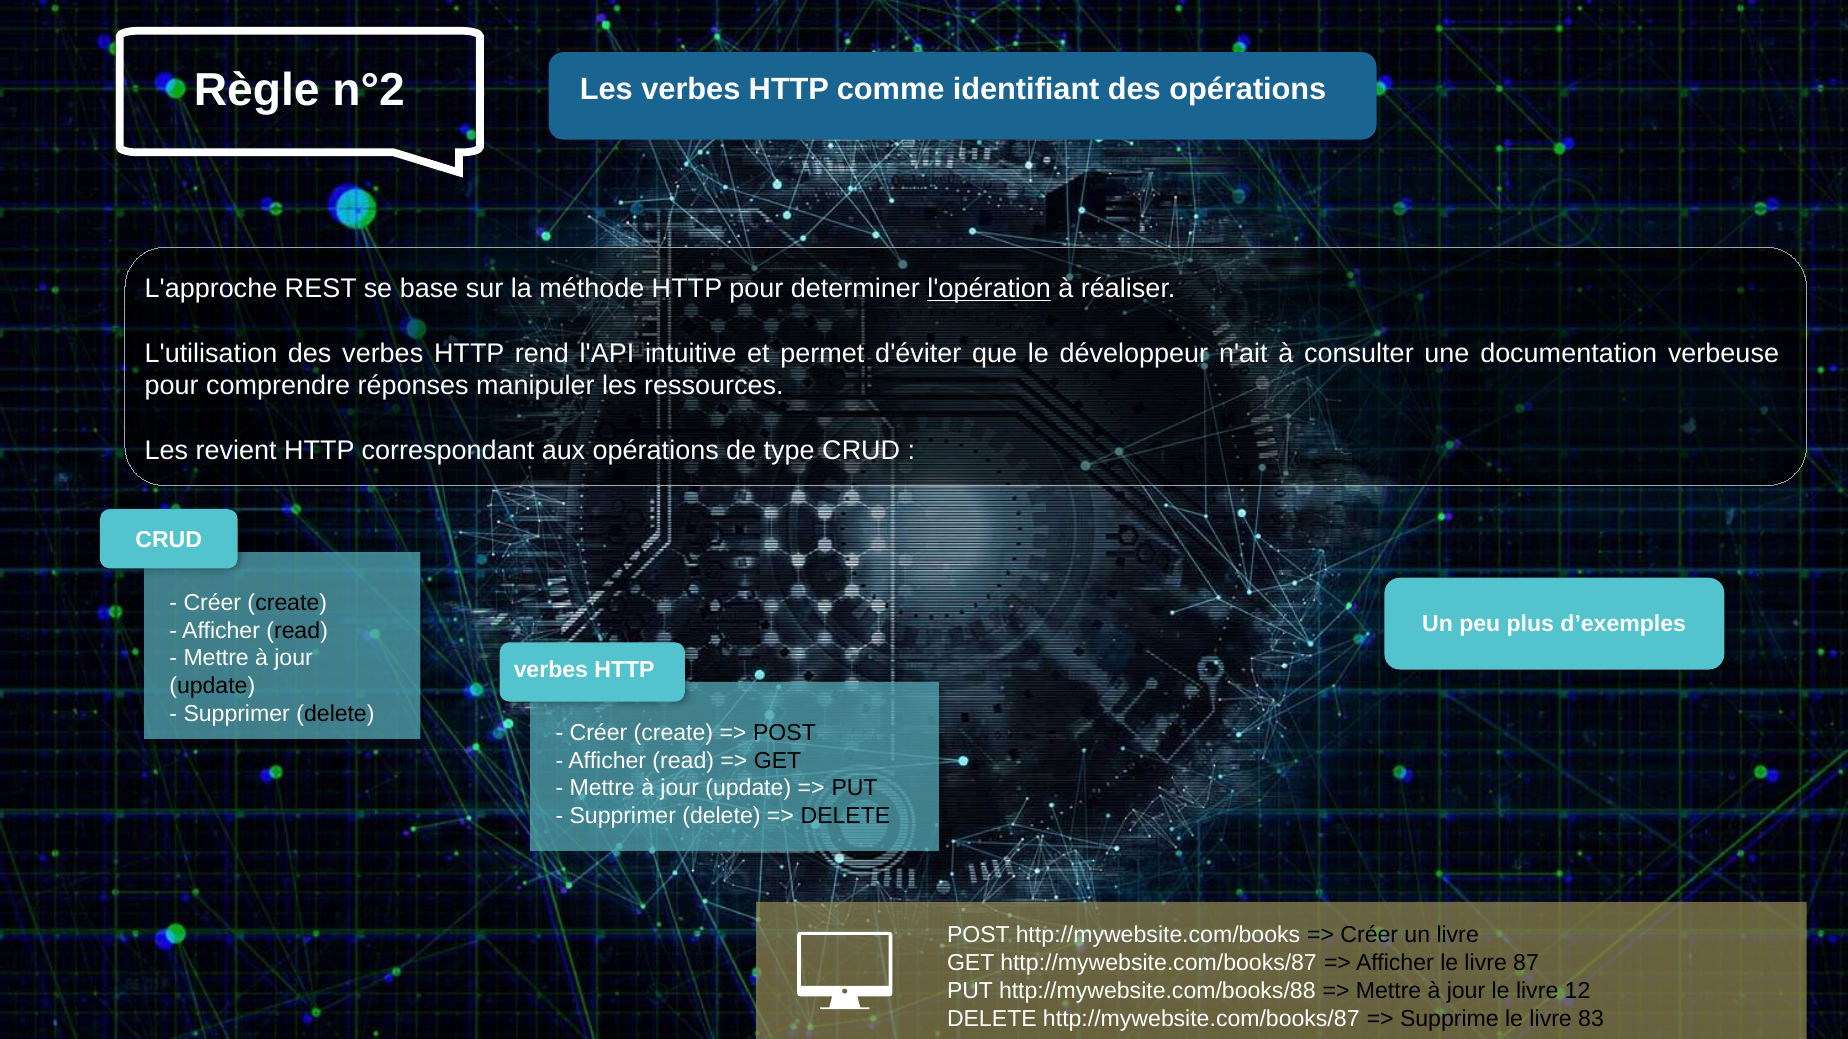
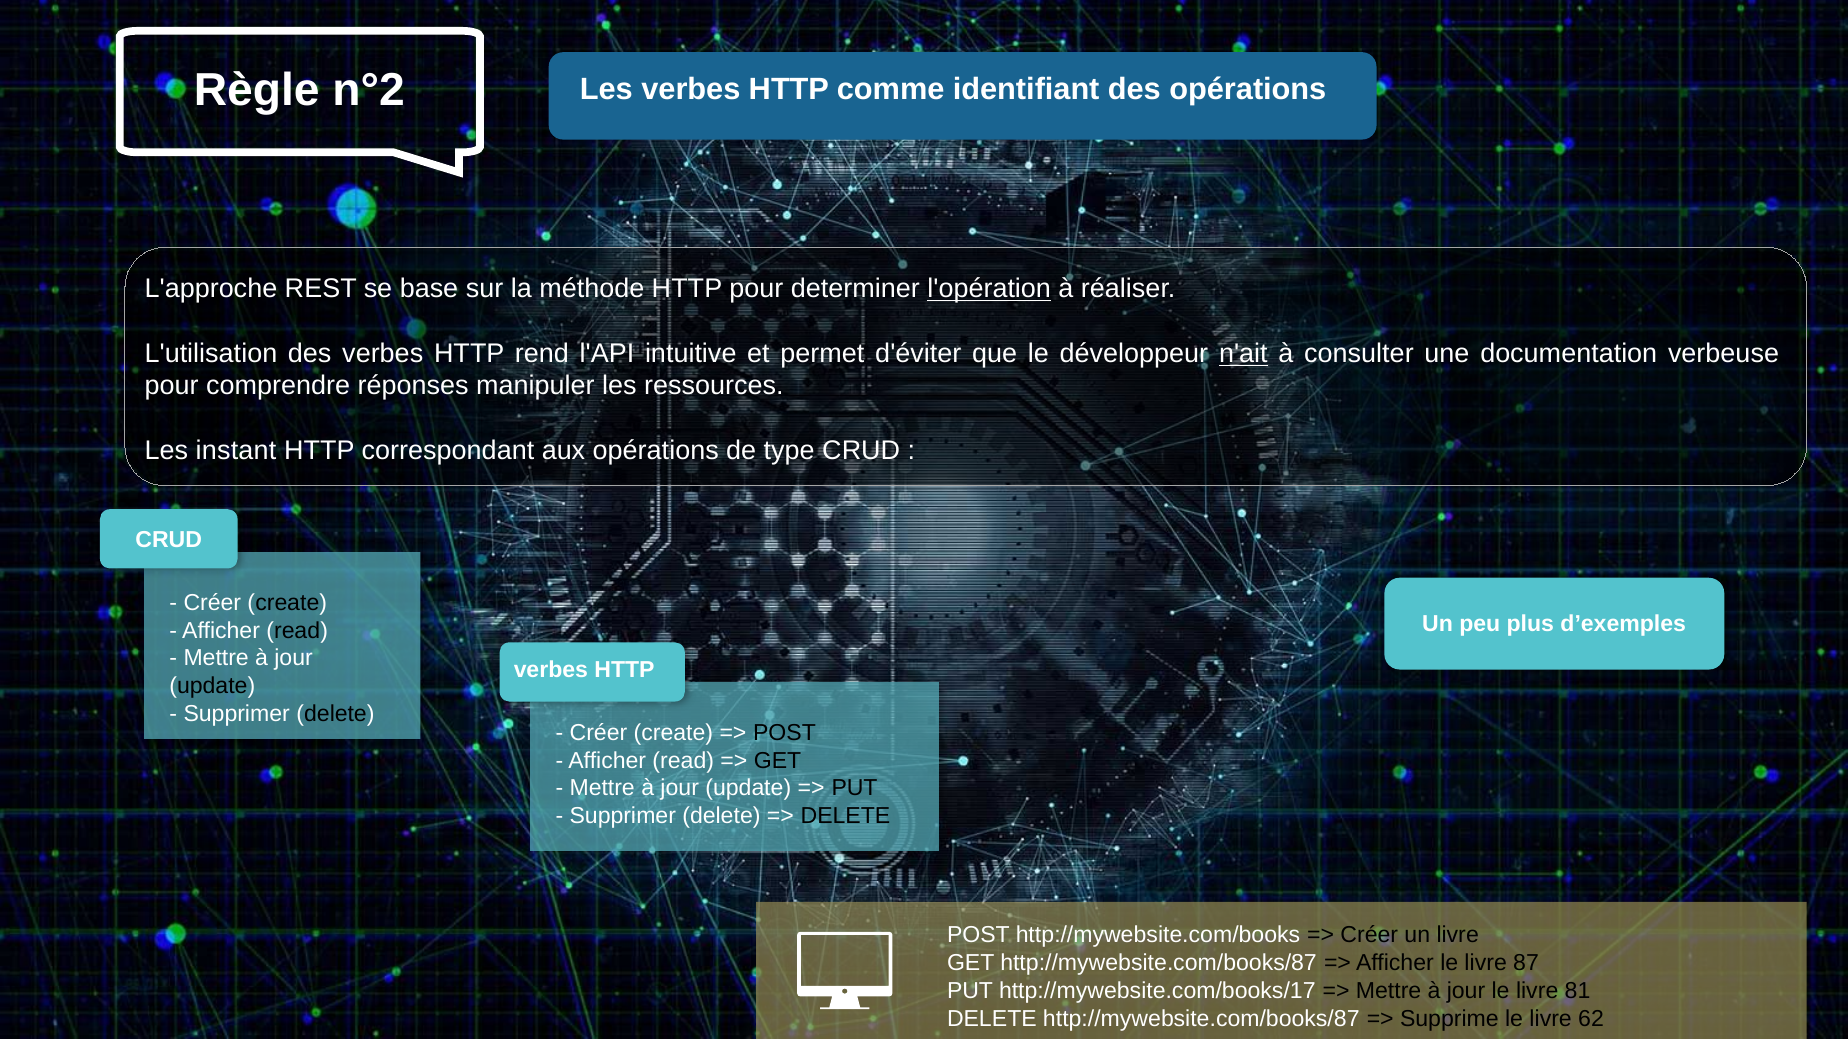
n'ait underline: none -> present (1243, 354)
revient: revient -> instant (236, 451)
http://mywebsite.com/books/88: http://mywebsite.com/books/88 -> http://mywebsite.com/books/17 (1157, 991)
12: 12 -> 81 (1578, 991)
83: 83 -> 62 (1591, 1019)
